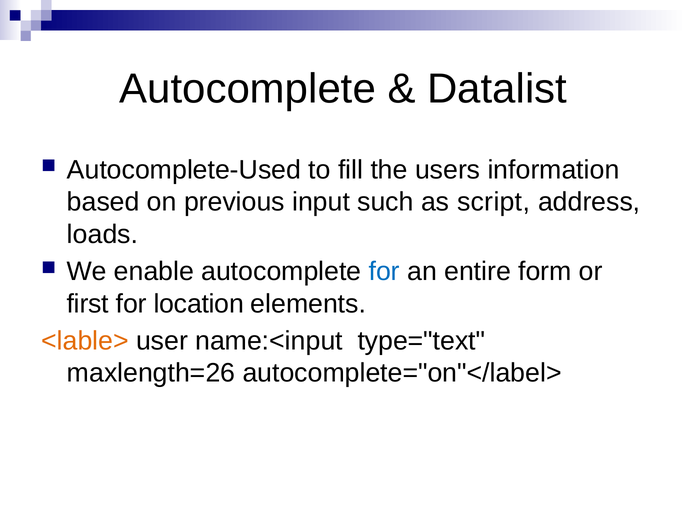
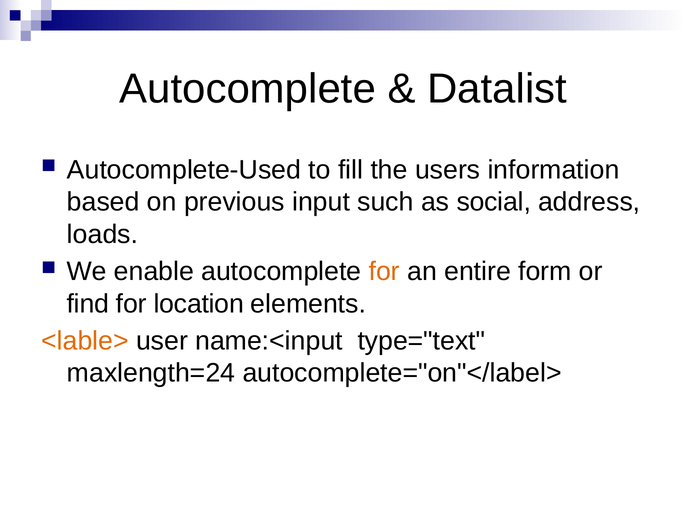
script: script -> social (494, 202)
for colour: blue -> orange (384, 272)
first: first -> find (88, 304)
maxlength=26: maxlength=26 -> maxlength=24 (151, 373)
